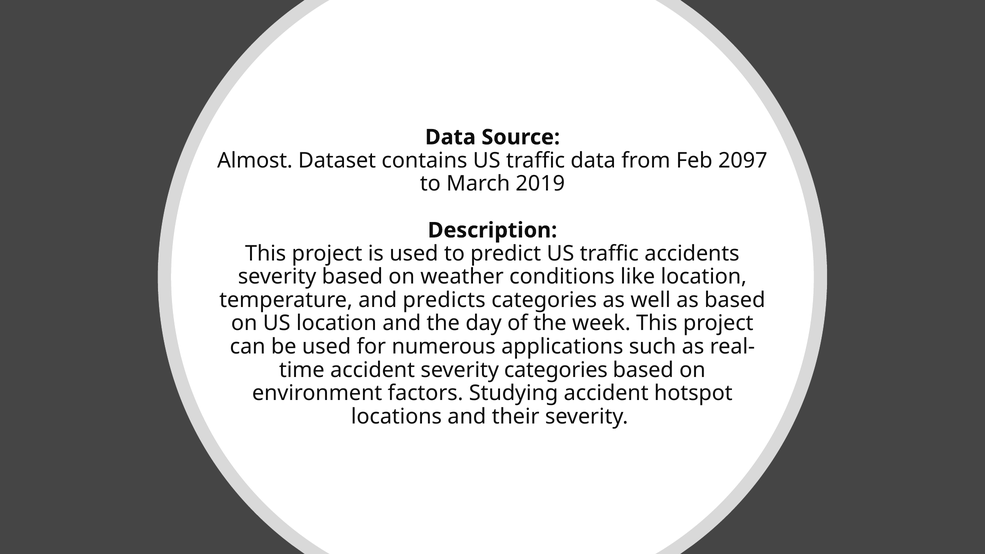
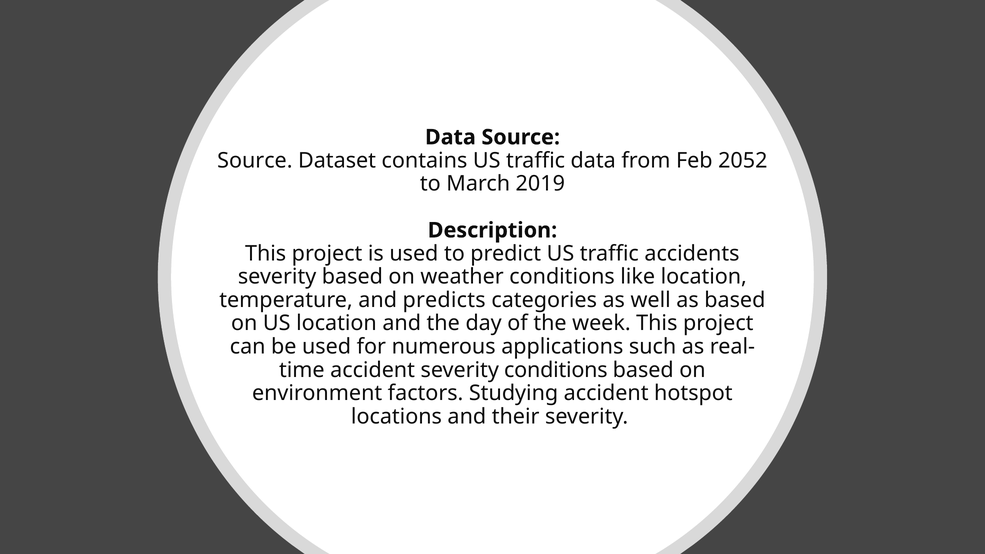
Almost: Almost -> Source (255, 161)
2097: 2097 -> 2052 (743, 161)
severity categories: categories -> conditions (556, 370)
